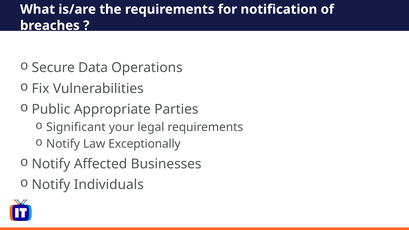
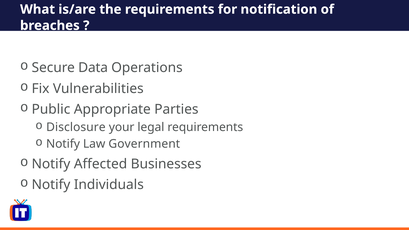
Significant: Significant -> Disclosure (76, 127)
Exceptionally: Exceptionally -> Government (144, 144)
